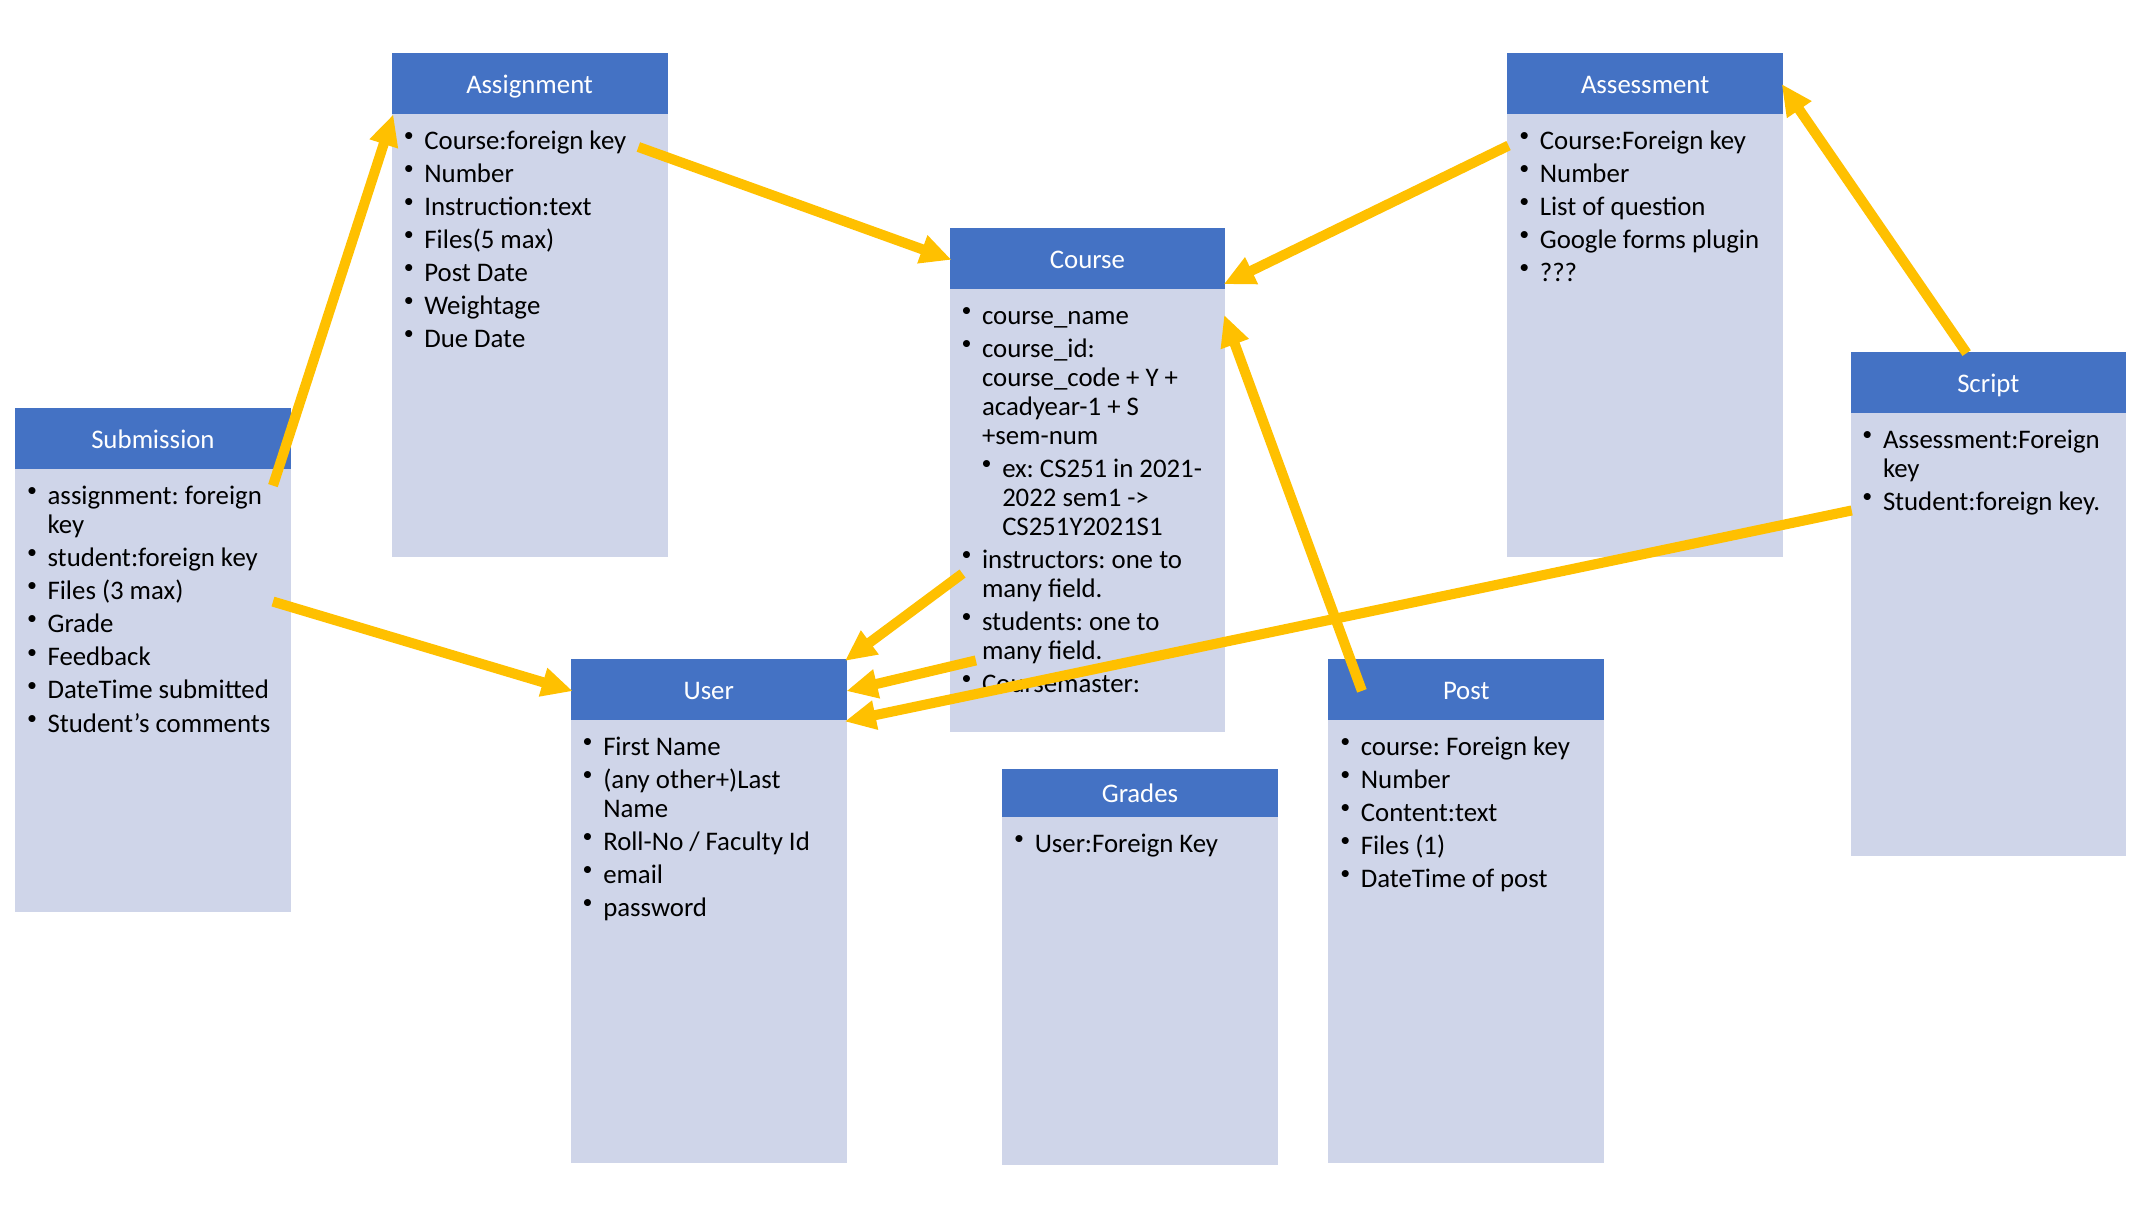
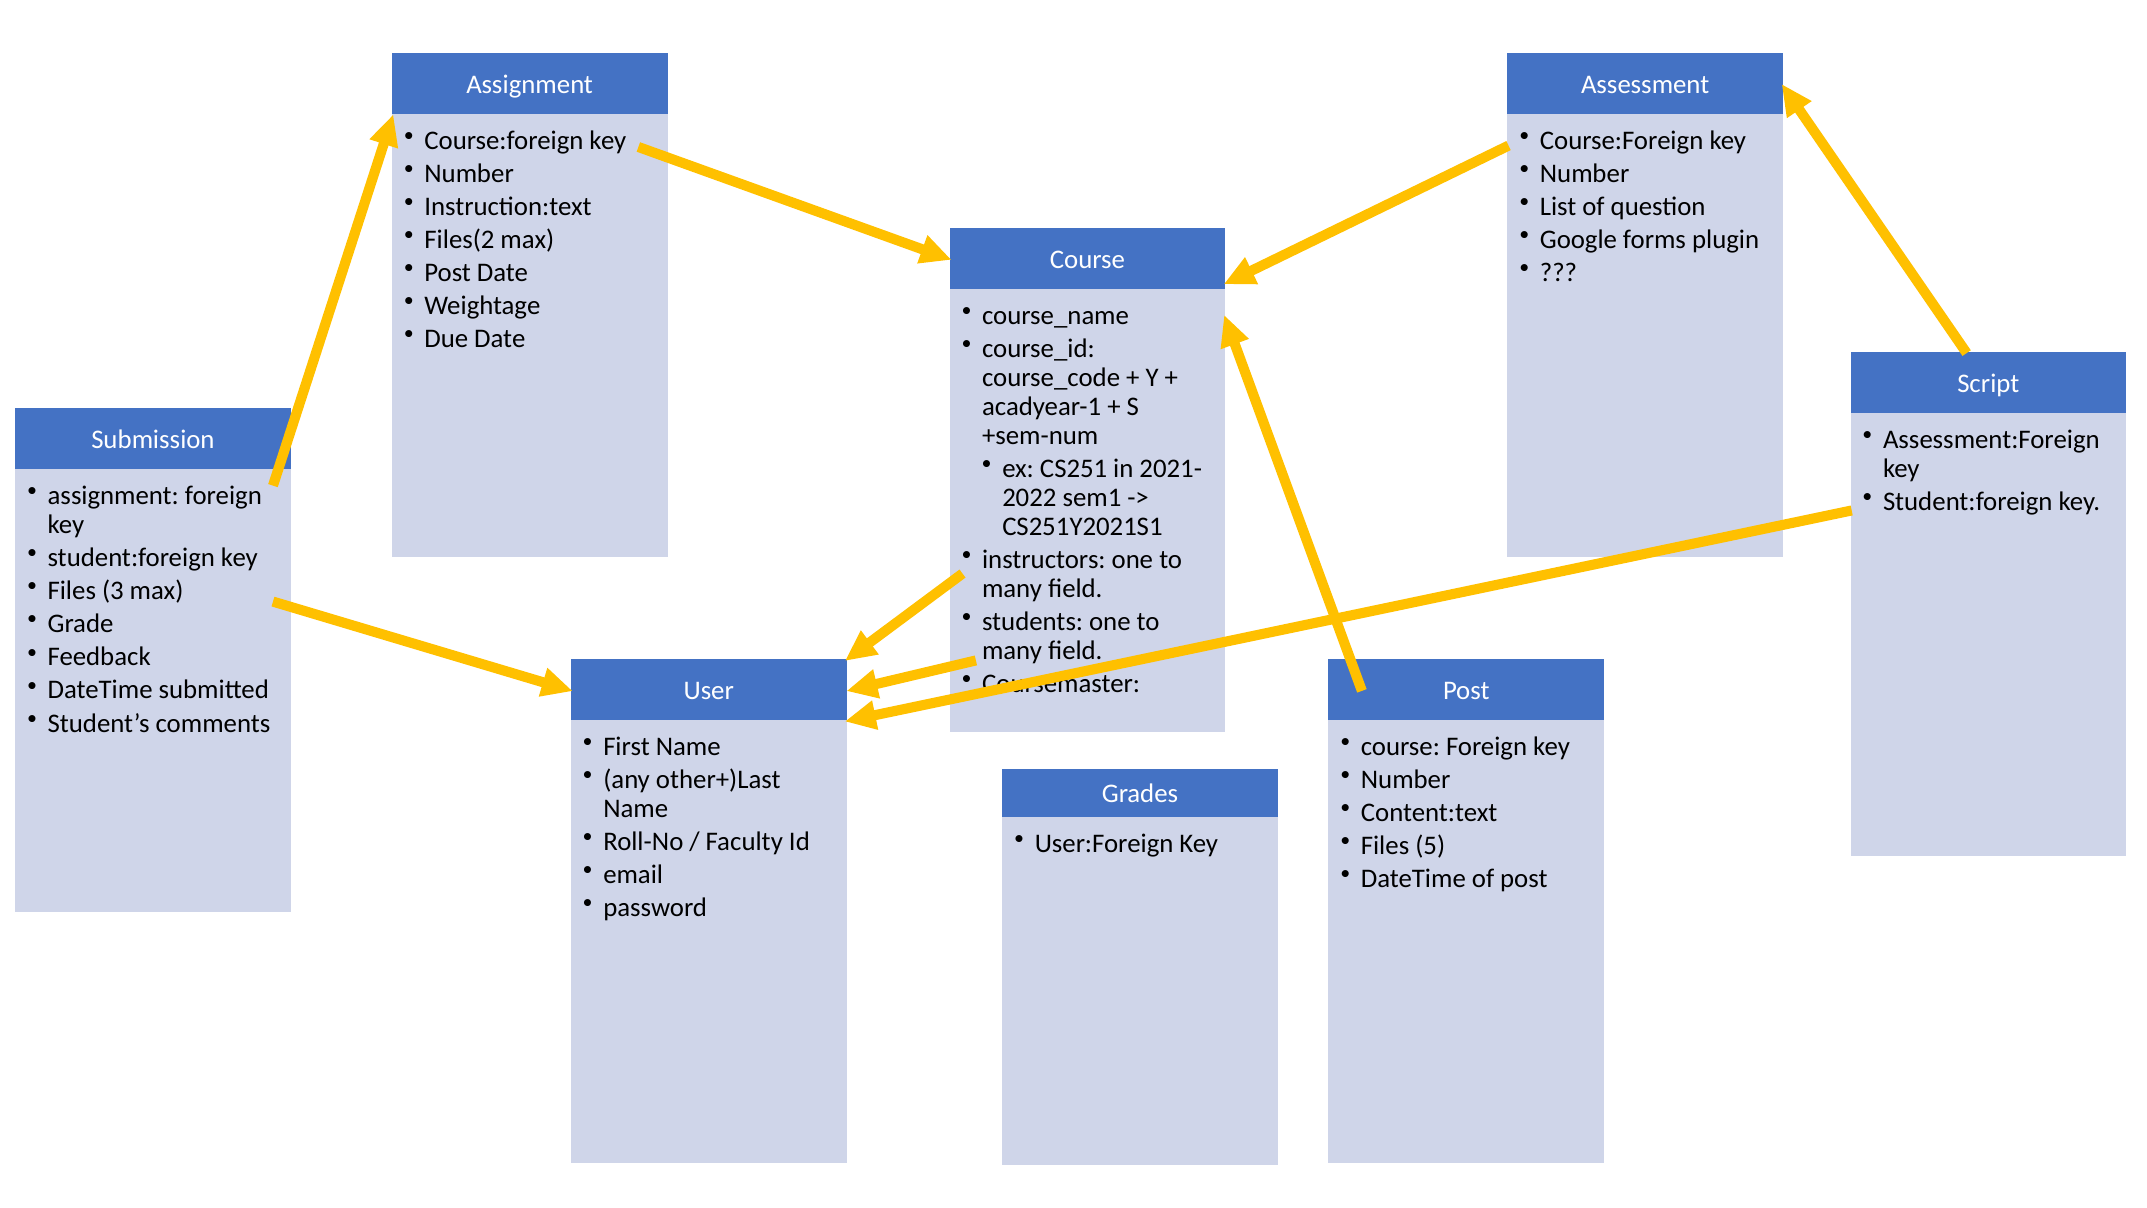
Files(5: Files(5 -> Files(2 (459, 240)
1: 1 -> 5 (1430, 846)
